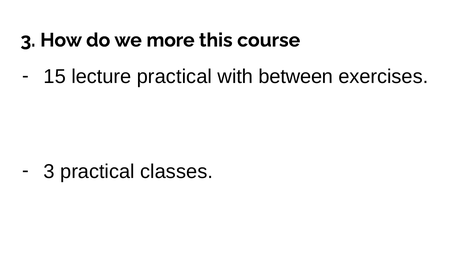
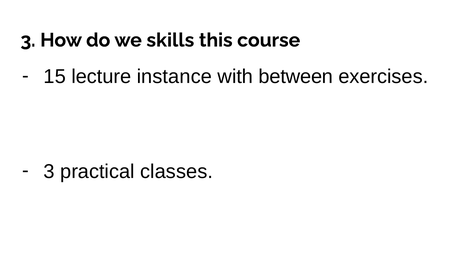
more: more -> skills (170, 40)
lecture practical: practical -> instance (174, 76)
